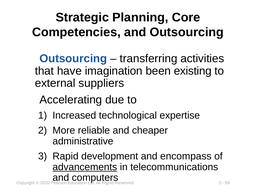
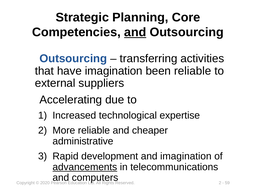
and underline: none -> present (135, 32)
been existing: existing -> reliable (193, 71)
and encompass: encompass -> imagination (186, 156)
